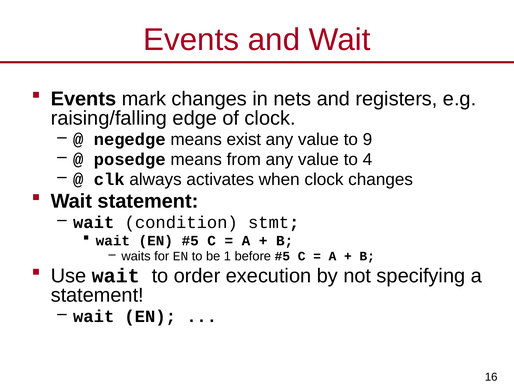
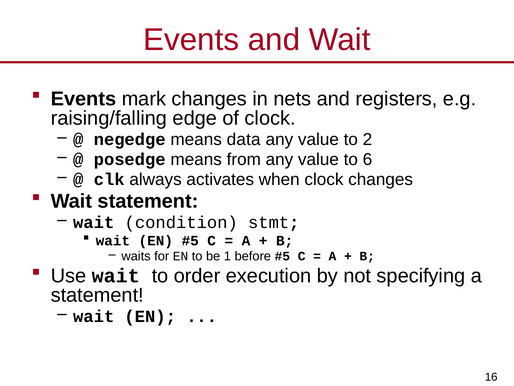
exist: exist -> data (244, 139)
9: 9 -> 2 (367, 139)
4: 4 -> 6 (367, 159)
